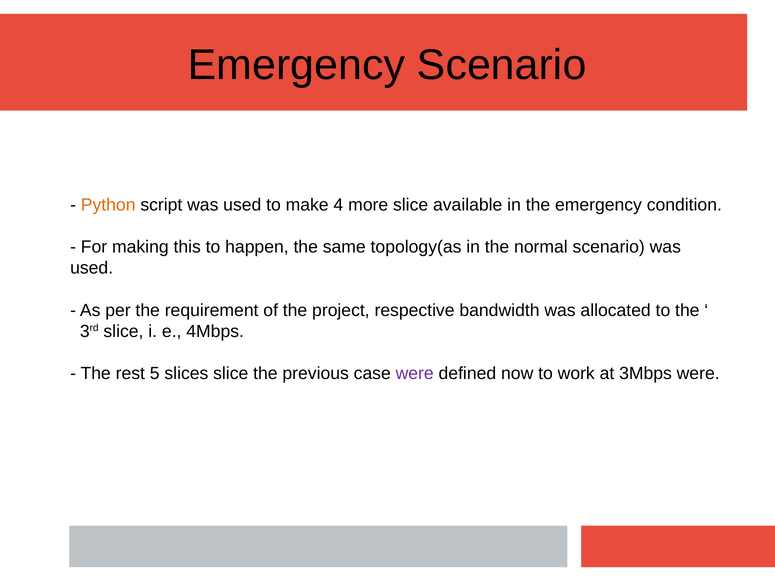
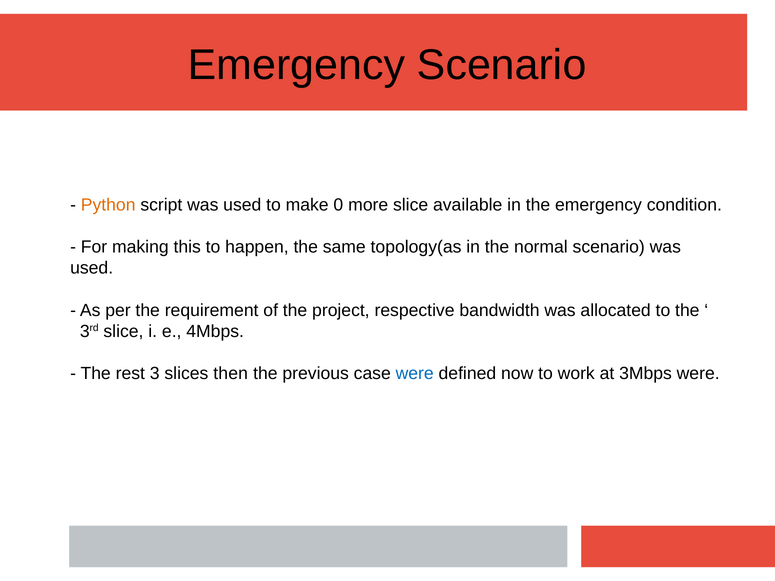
4: 4 -> 0 (338, 205)
5: 5 -> 3 (155, 374)
slices slice: slice -> then (231, 374)
were colour: purple -> blue (415, 374)
